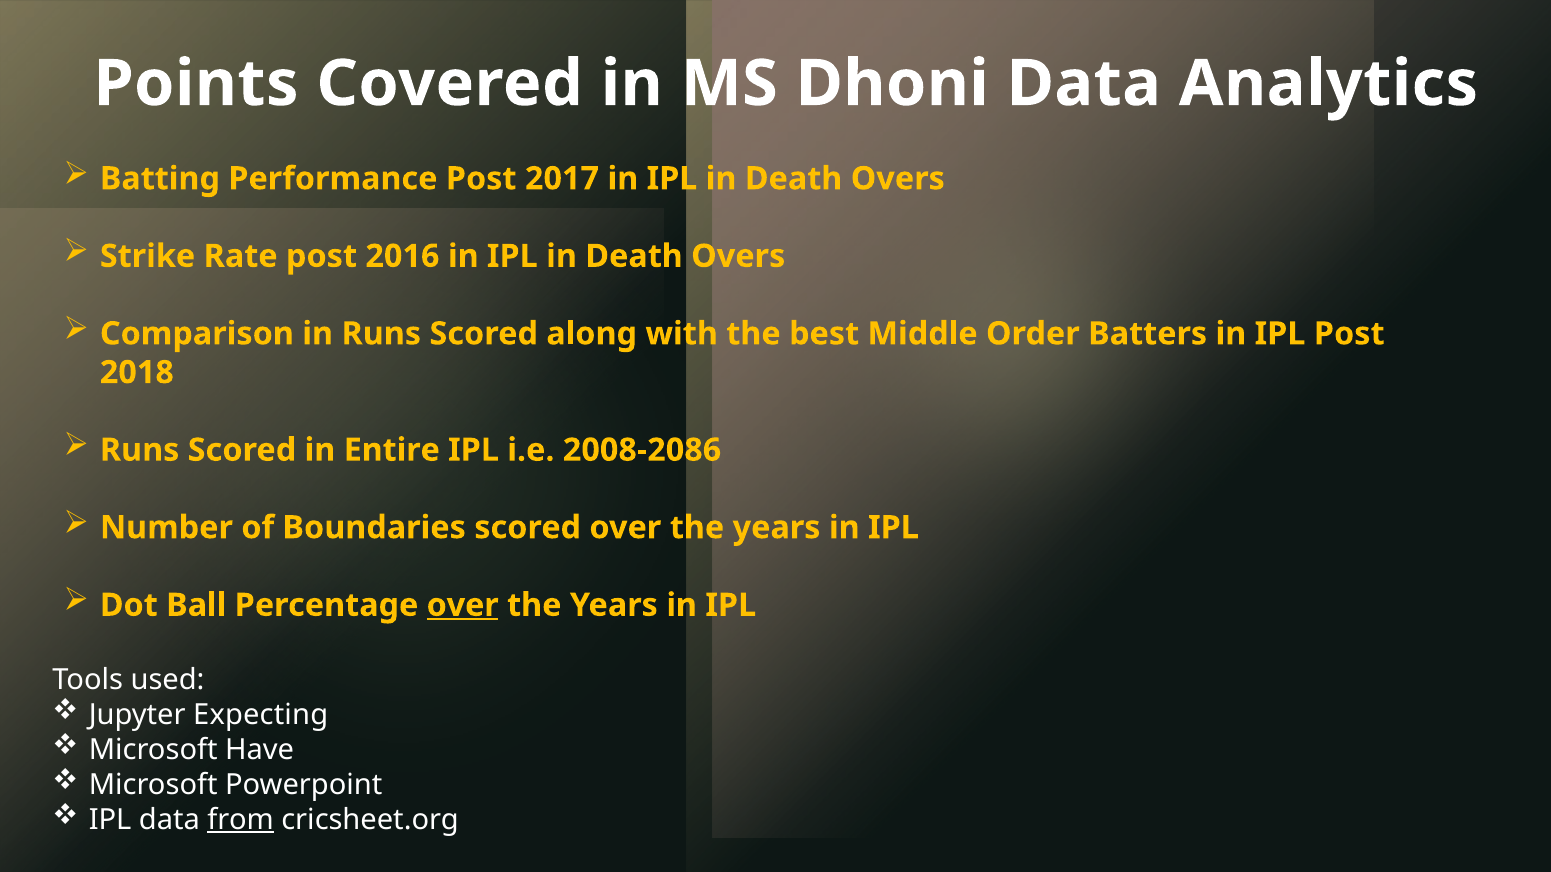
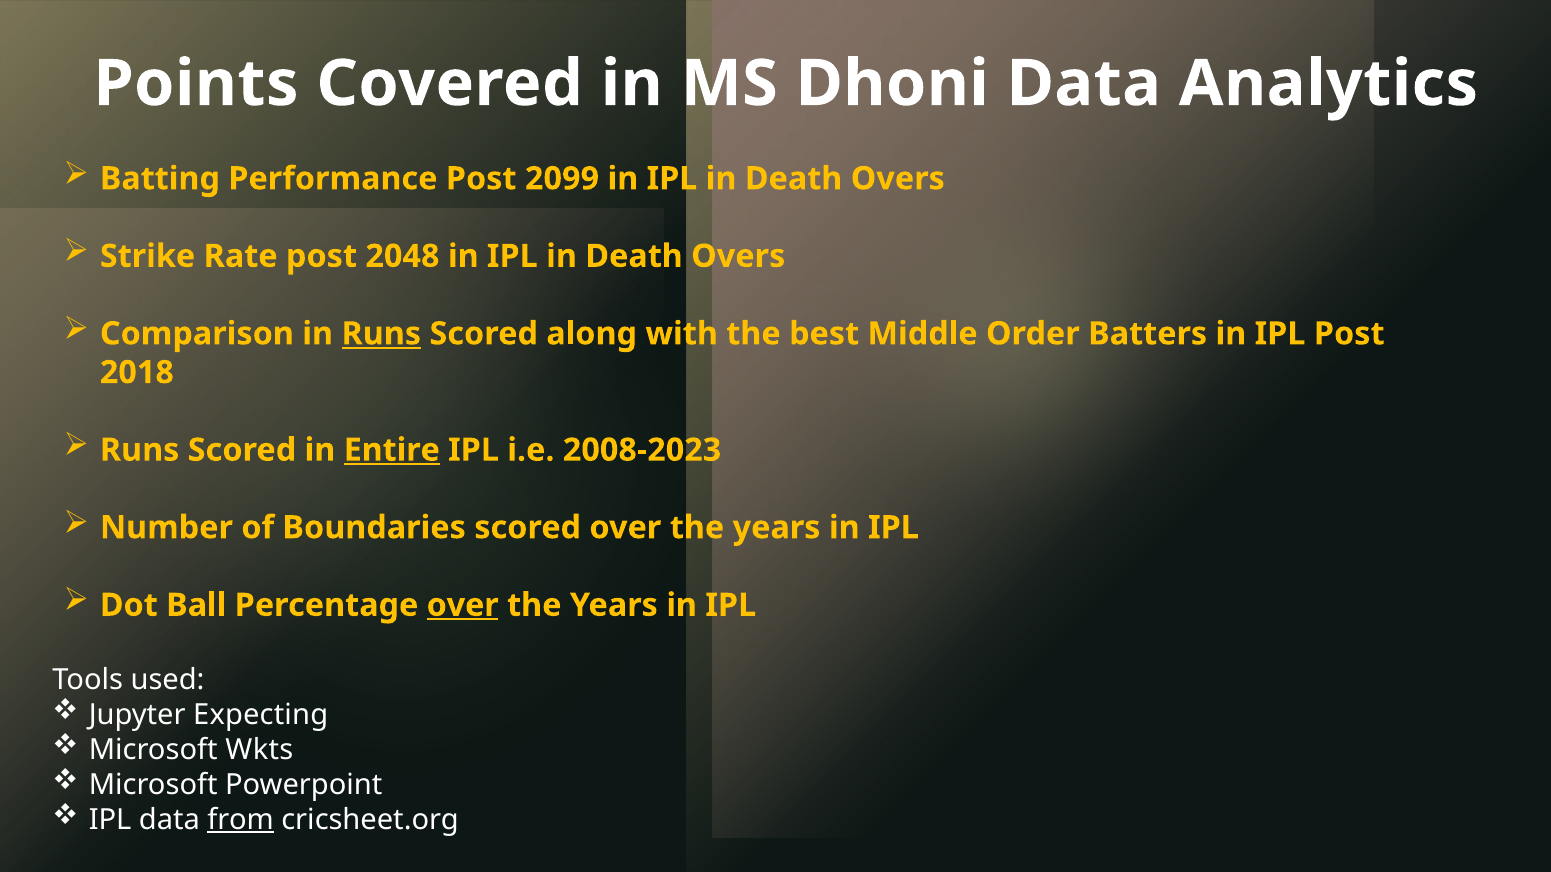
2017: 2017 -> 2099 (562, 179)
2016: 2016 -> 2048 (402, 256)
Runs underline: none -> present (381, 334)
Entire underline: none -> present (392, 450)
2008-2086: 2008-2086 -> 2008-2023 (642, 450)
Have: Have -> Wkts (259, 750)
